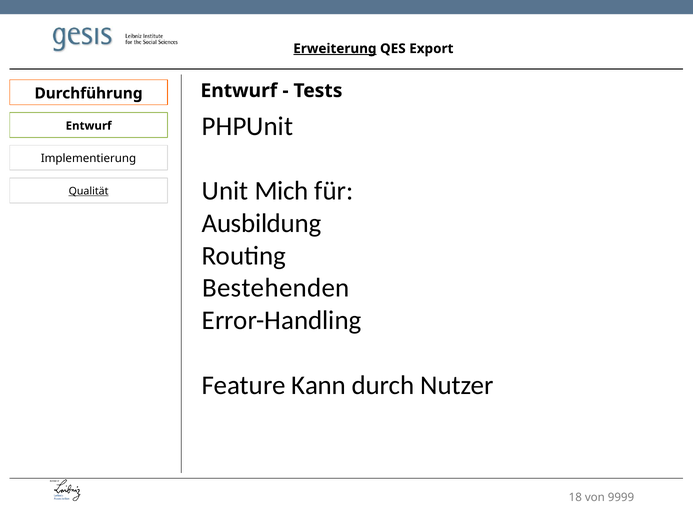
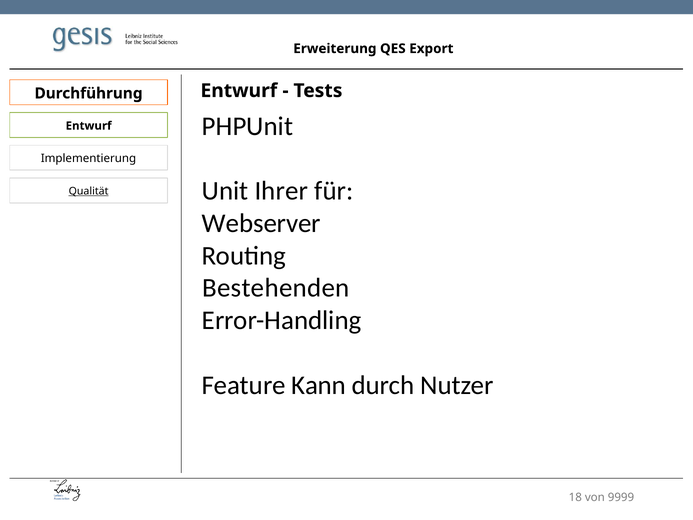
Erweiterung underline: present -> none (335, 49)
Mich: Mich -> Ihrer (281, 191)
Ausbildung: Ausbildung -> Webserver (261, 223)
